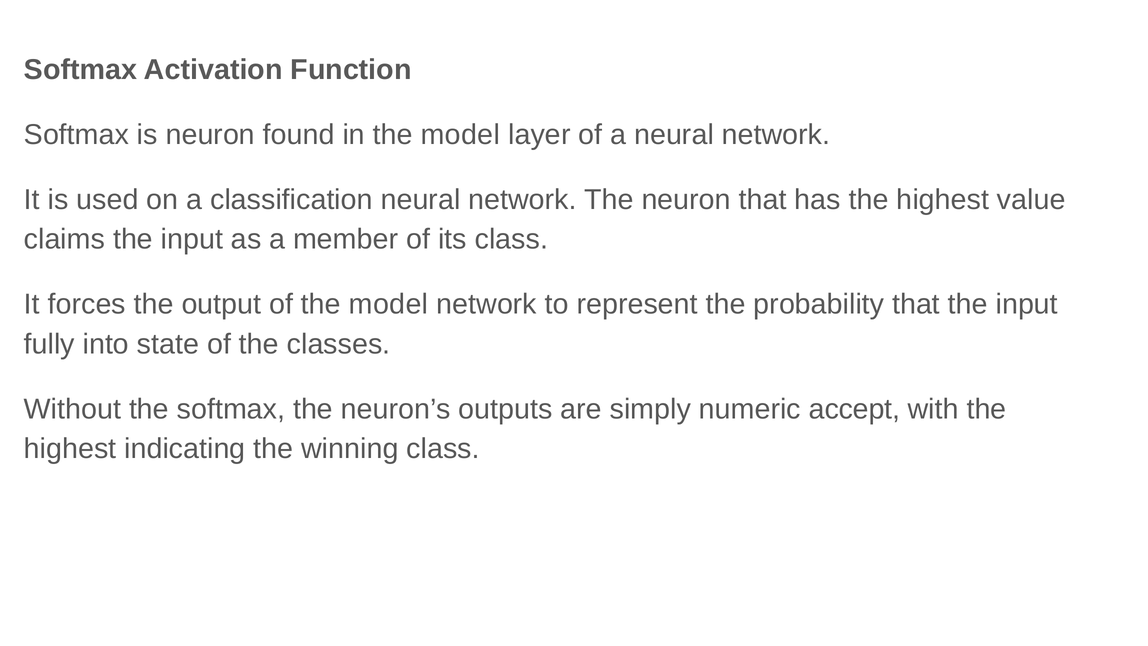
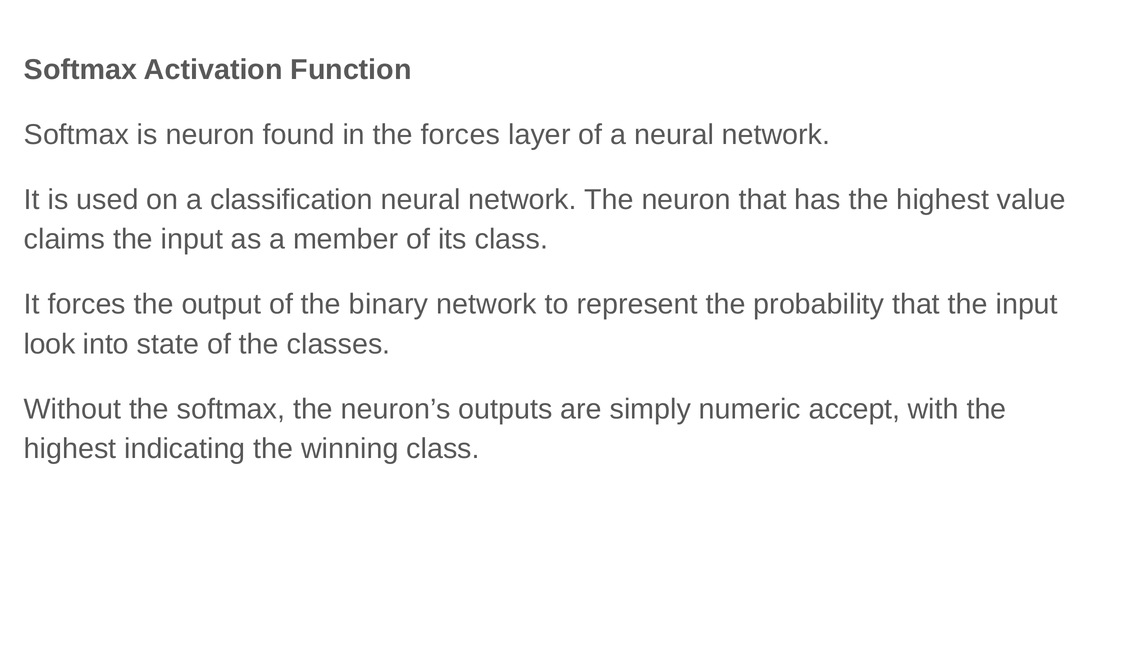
in the model: model -> forces (460, 135)
of the model: model -> binary (389, 304)
fully: fully -> look (50, 344)
